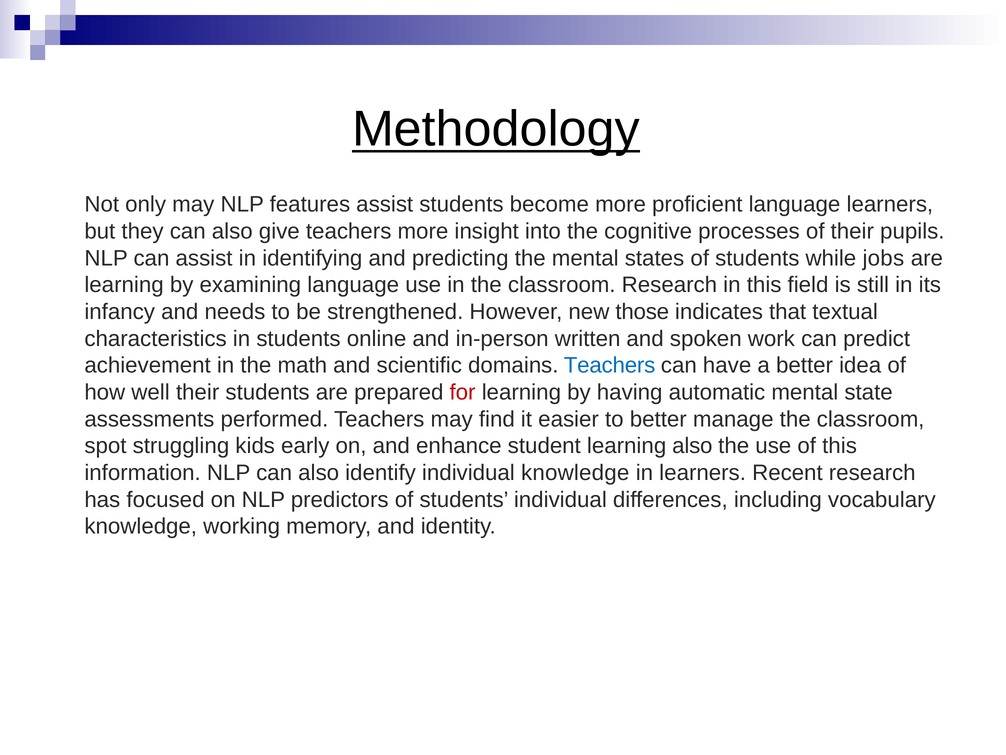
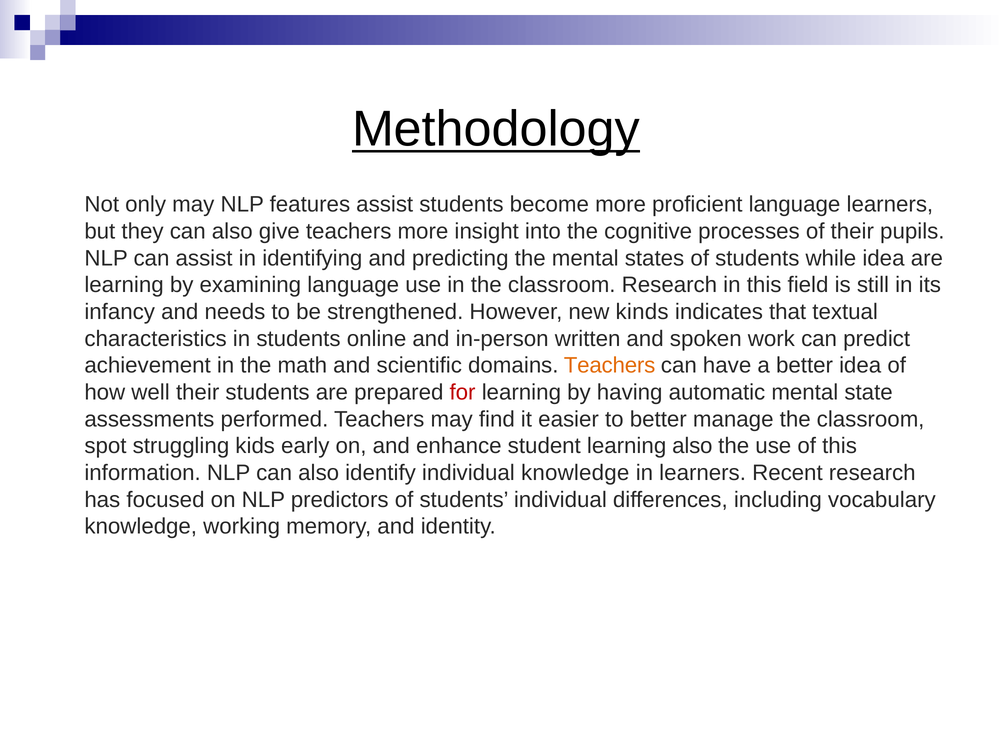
while jobs: jobs -> idea (883, 258)
those: those -> kinds (642, 312)
Teachers colour: blue -> orange (610, 365)
